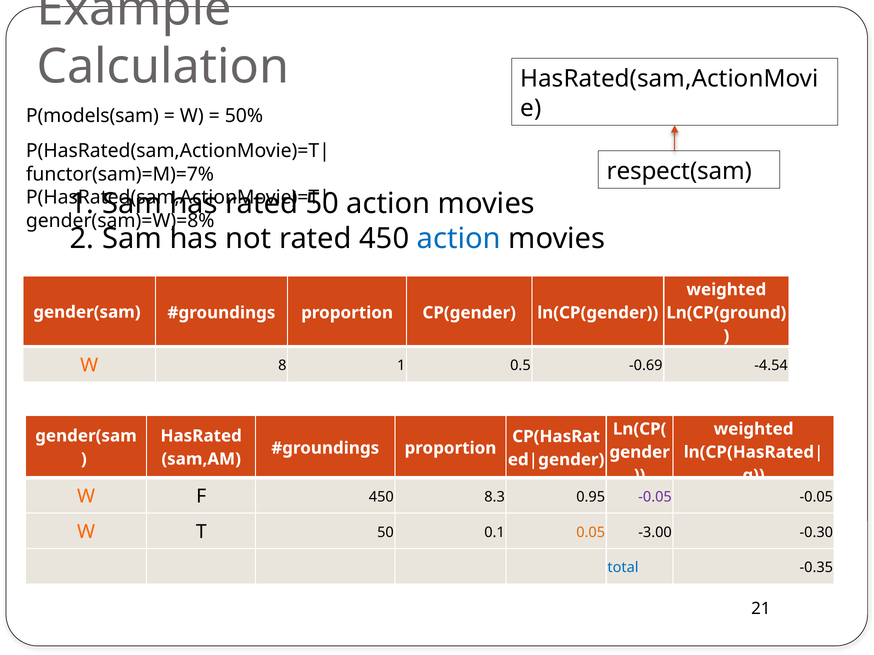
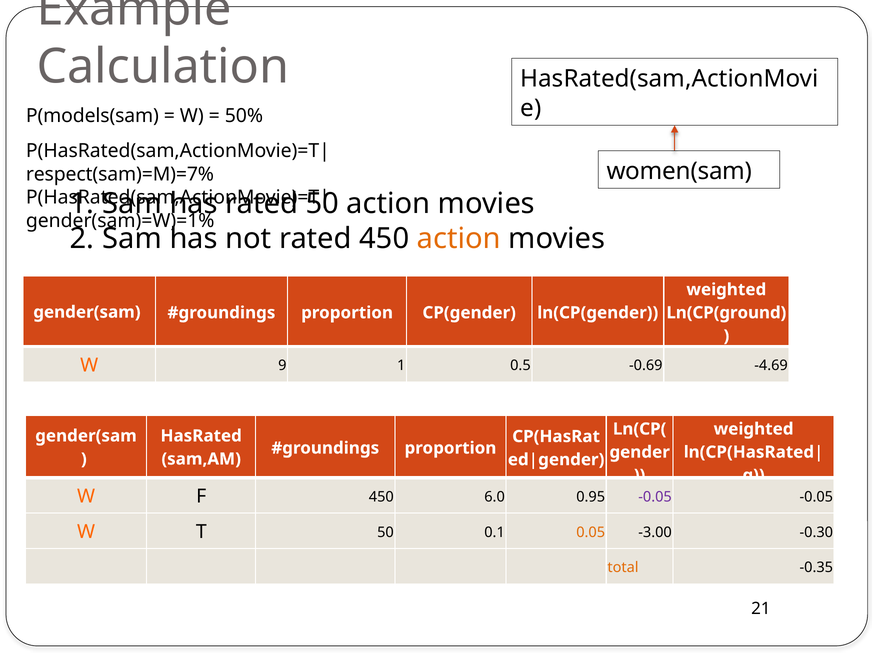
respect(sam: respect(sam -> women(sam (679, 171)
functor(sam)=M)=7%: functor(sam)=M)=7% -> respect(sam)=M)=7% (120, 174)
gender(sam)=W)=8%: gender(sam)=W)=8% -> gender(sam)=W)=1% (120, 221)
action colour: blue -> orange (459, 239)
8: 8 -> 9 (282, 366)
-4.54: -4.54 -> -4.69 (771, 366)
8.3: 8.3 -> 6.0 (495, 497)
total colour: blue -> orange (623, 568)
